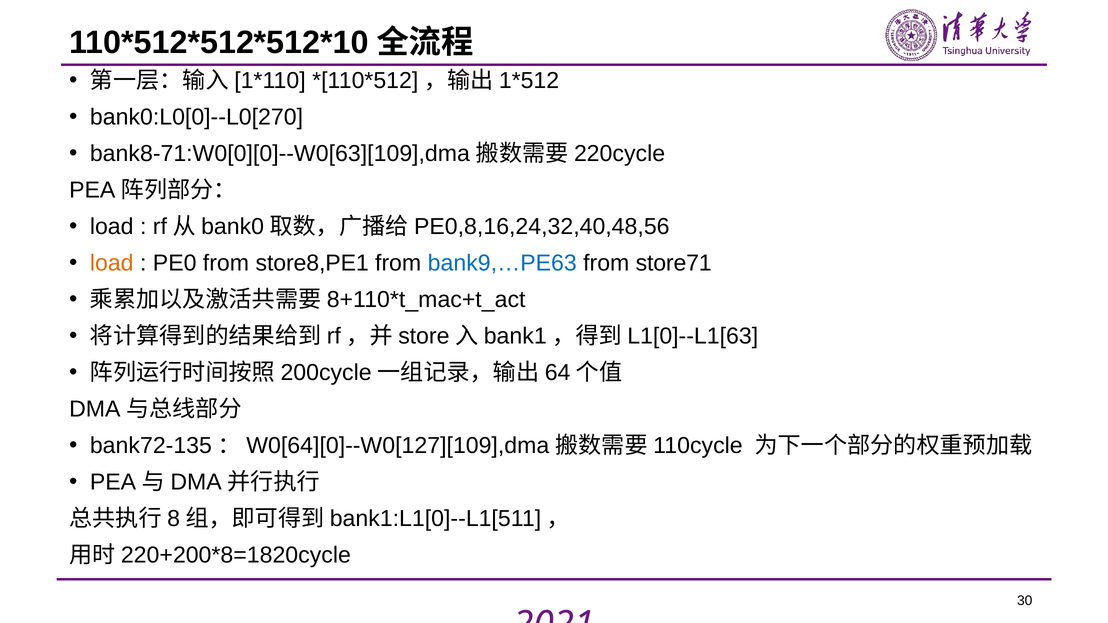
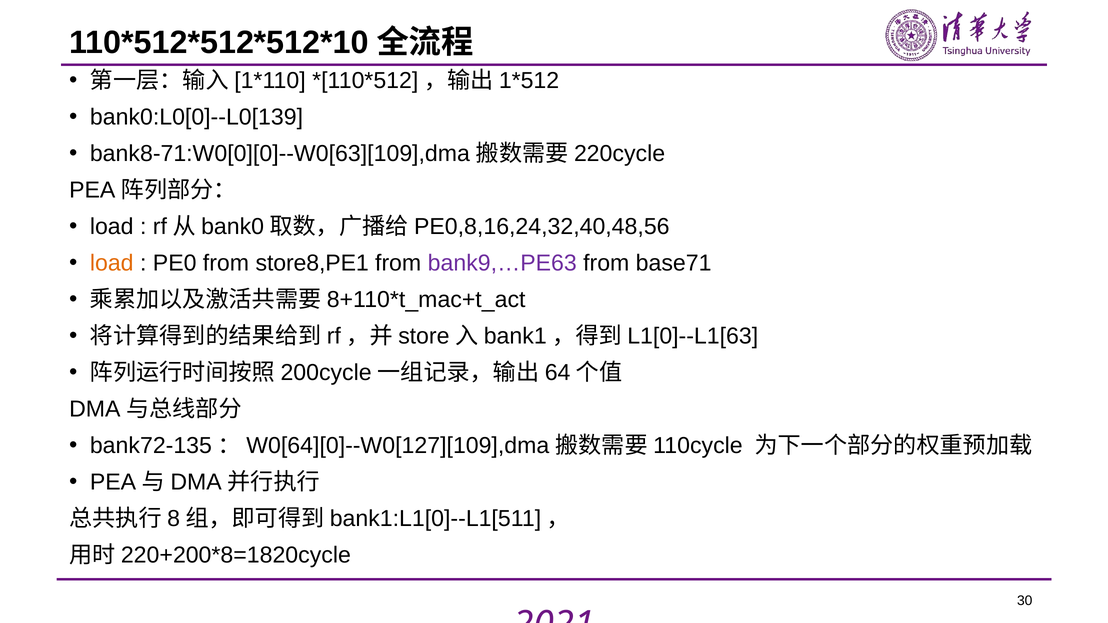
bank0:L0[0]--L0[270: bank0:L0[0]--L0[270 -> bank0:L0[0]--L0[139 (196, 117)
bank9,…PE63 colour: blue -> purple (502, 263)
store71: store71 -> base71 (674, 263)
